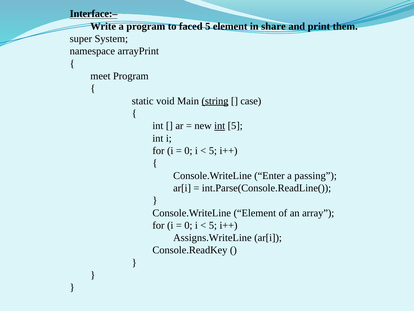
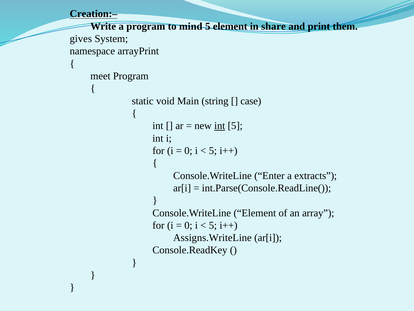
Interface:–: Interface:– -> Creation:– (94, 14)
faced: faced -> mind (191, 26)
super: super -> gives (81, 39)
string underline: present -> none (215, 101)
passing: passing -> extracts (316, 175)
